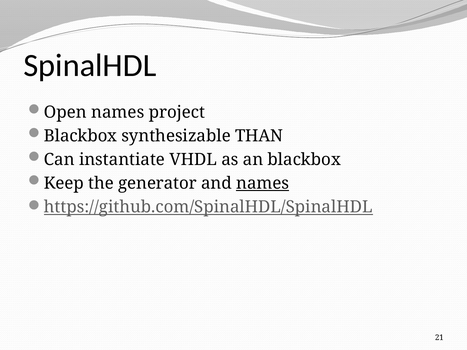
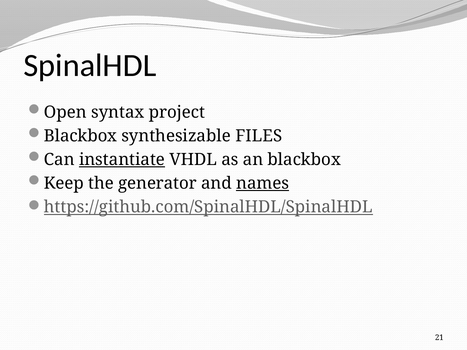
Open names: names -> syntax (118, 112)
THAN: THAN -> FILES (259, 136)
instantiate underline: none -> present (122, 160)
